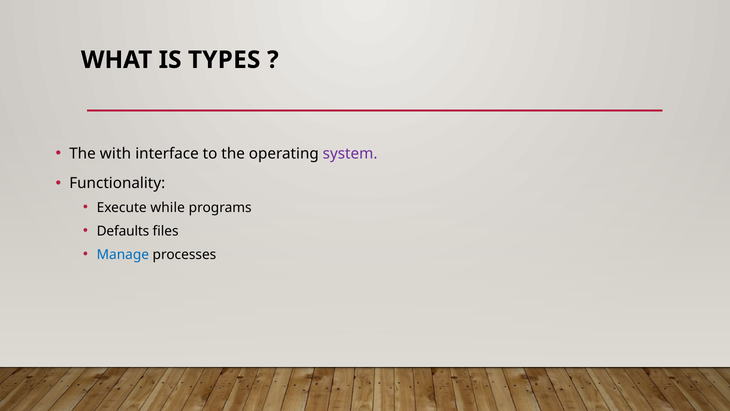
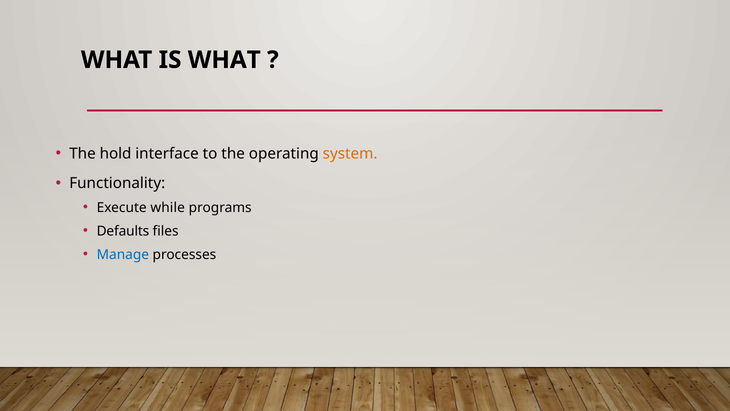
IS TYPES: TYPES -> WHAT (224, 60)
with: with -> hold (116, 154)
system colour: purple -> orange (350, 154)
